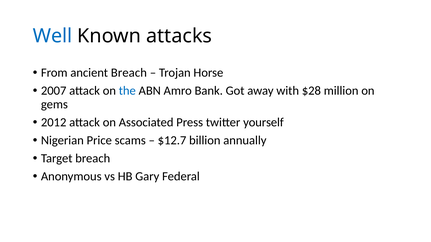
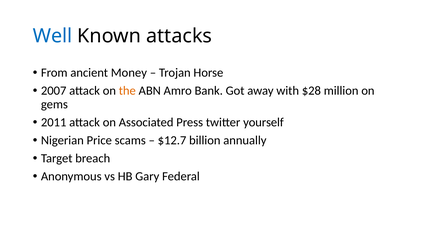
ancient Breach: Breach -> Money (129, 73)
the colour: blue -> orange (127, 91)
2012: 2012 -> 2011 (54, 123)
